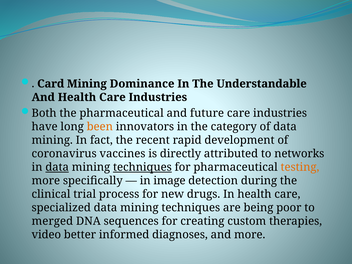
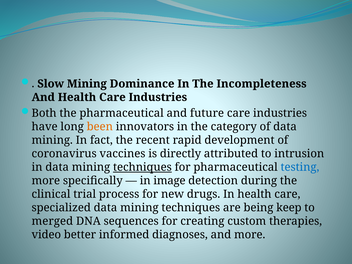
Card: Card -> Slow (51, 84)
Understandable: Understandable -> Incompleteness (262, 84)
networks: networks -> intrusion (299, 154)
data underline: present -> none (57, 167)
testing colour: orange -> blue (300, 167)
poor: poor -> keep (289, 208)
